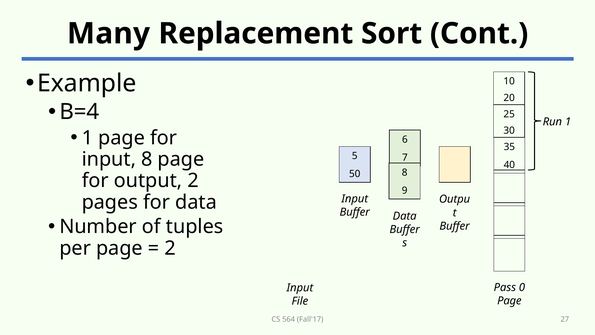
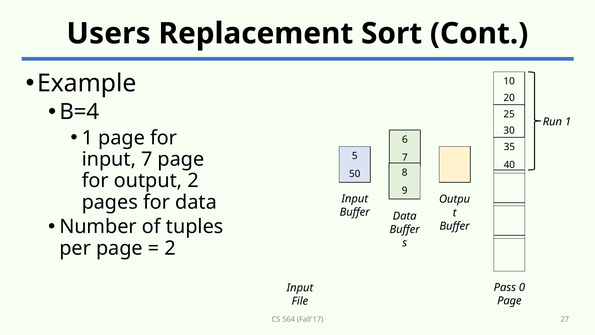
Many: Many -> Users (109, 34)
input 8: 8 -> 7 (147, 159)
